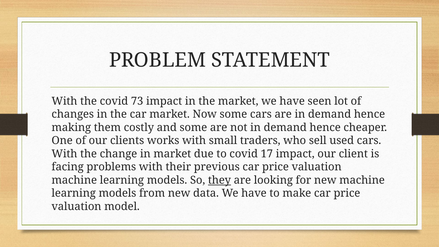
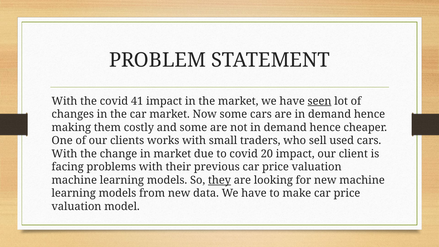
73: 73 -> 41 (137, 101)
seen underline: none -> present (320, 101)
17: 17 -> 20 (267, 154)
